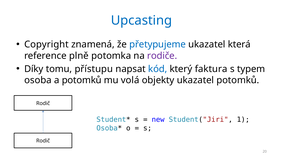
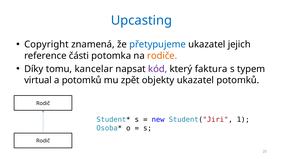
která: která -> jejich (239, 45)
plně: plně -> části (79, 56)
rodiče colour: purple -> orange (162, 56)
přístupu: přístupu -> kancelar (94, 69)
kód colour: blue -> purple (158, 69)
osoba: osoba -> virtual (38, 80)
volá: volá -> zpět (130, 80)
